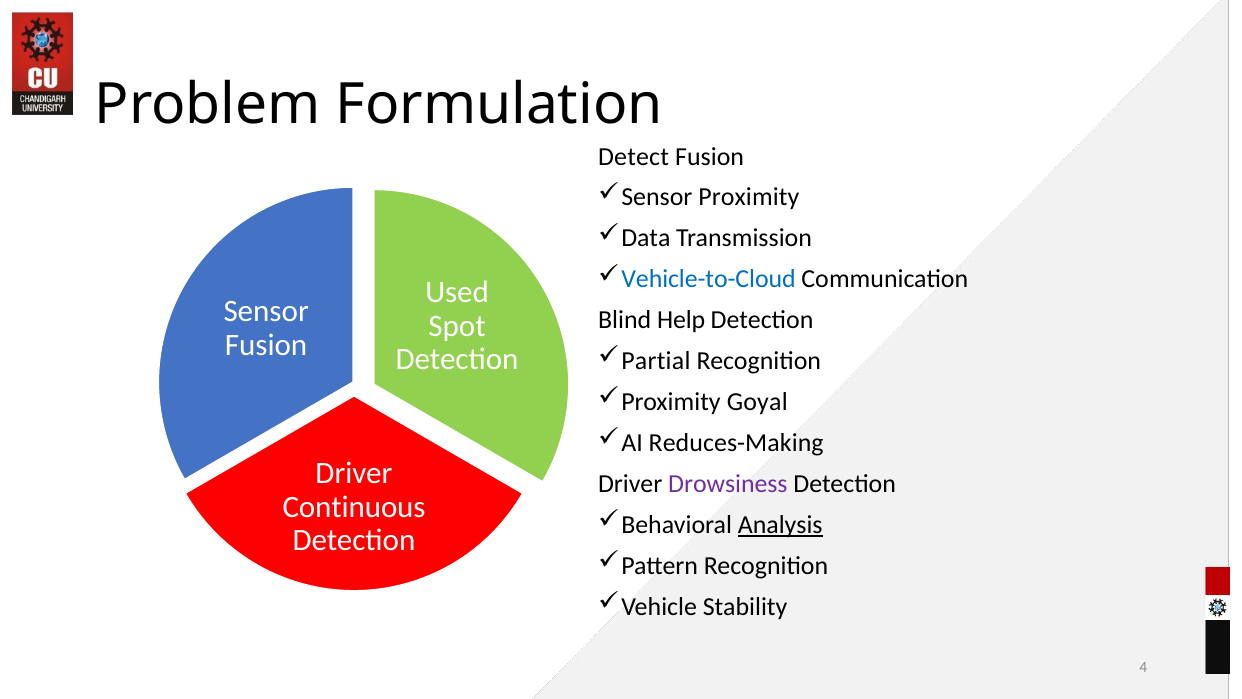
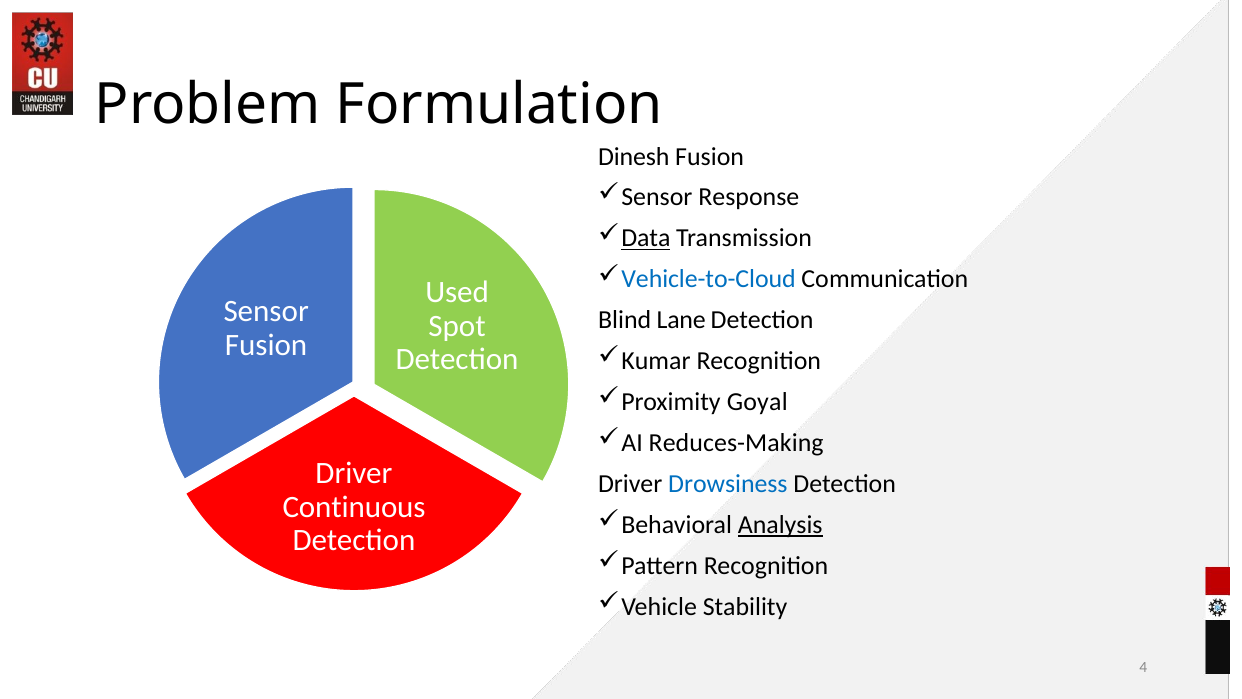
Detect: Detect -> Dinesh (634, 156)
Sensor Proximity: Proximity -> Response (749, 197)
Data underline: none -> present (646, 238)
Help: Help -> Lane (681, 320)
Partial: Partial -> Kumar (656, 361)
Drowsiness colour: purple -> blue (728, 484)
